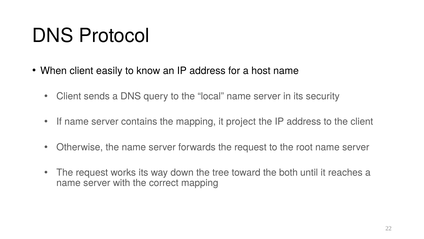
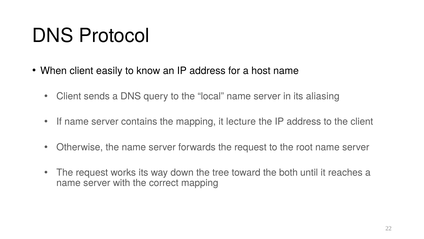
security: security -> aliasing (323, 96)
project: project -> lecture (241, 121)
